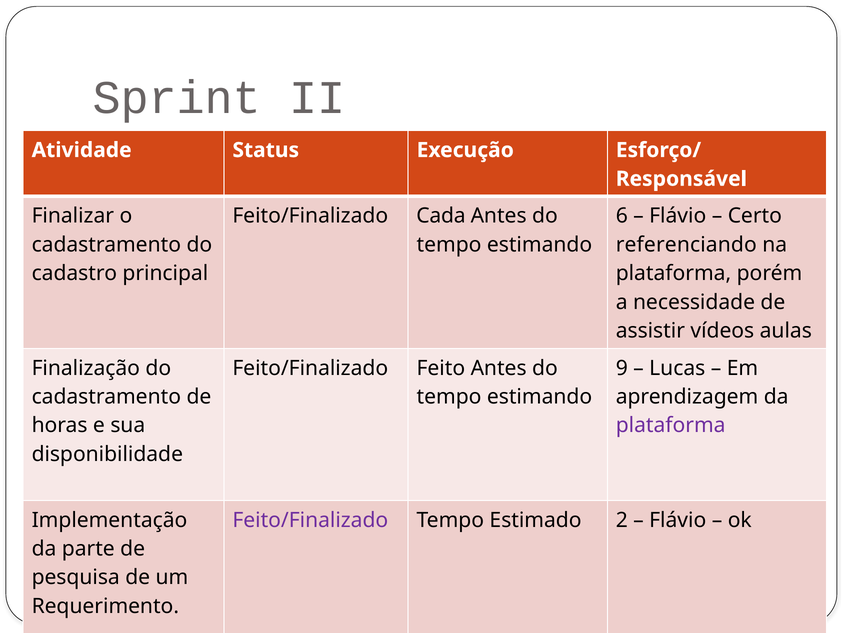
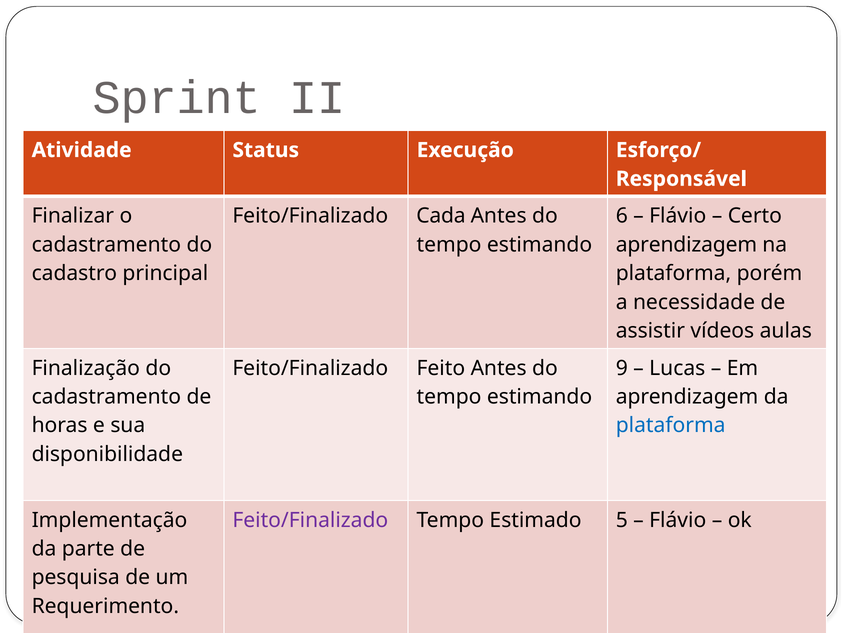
referenciando: referenciando -> aprendizagem (686, 244)
plataforma colour: purple -> blue (671, 425)
2: 2 -> 5 (622, 519)
